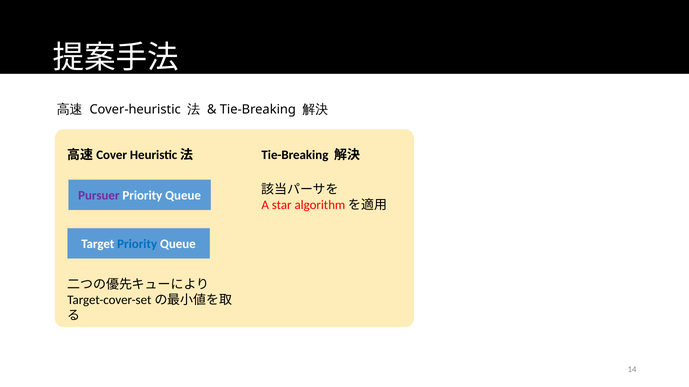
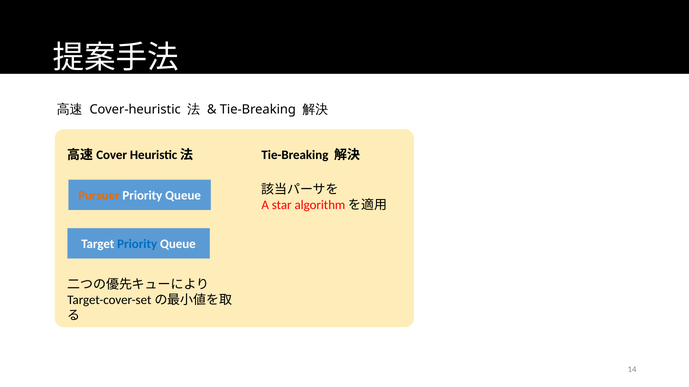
Pursuer colour: purple -> orange (99, 196)
